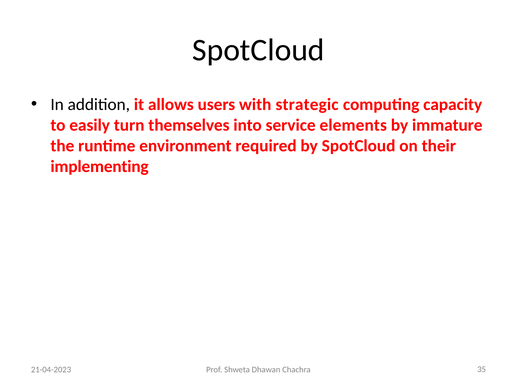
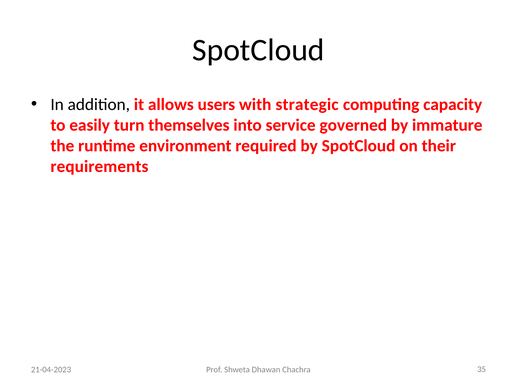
elements: elements -> governed (353, 125)
implementing: implementing -> requirements (99, 167)
